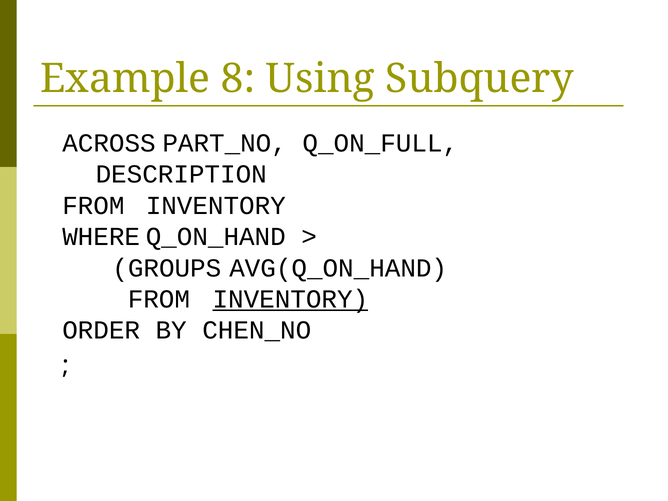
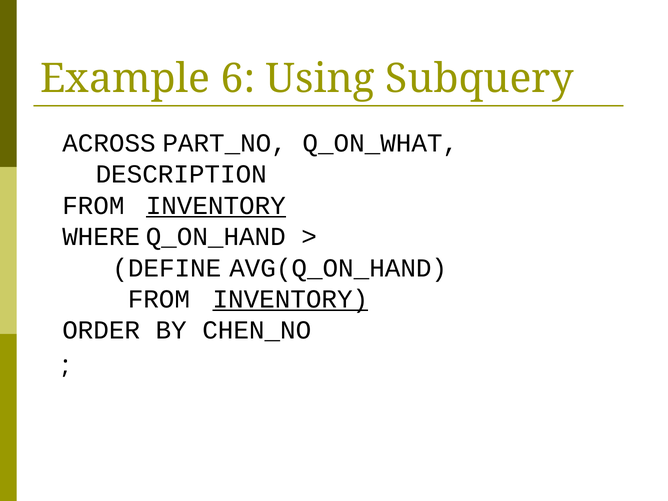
8: 8 -> 6 (238, 79)
Q_ON_FULL: Q_ON_FULL -> Q_ON_WHAT (380, 143)
INVENTORY underline: none -> present (216, 206)
GROUPS: GROUPS -> DEFINE (167, 268)
